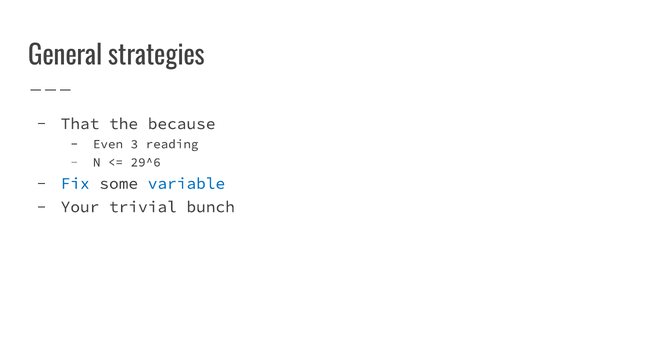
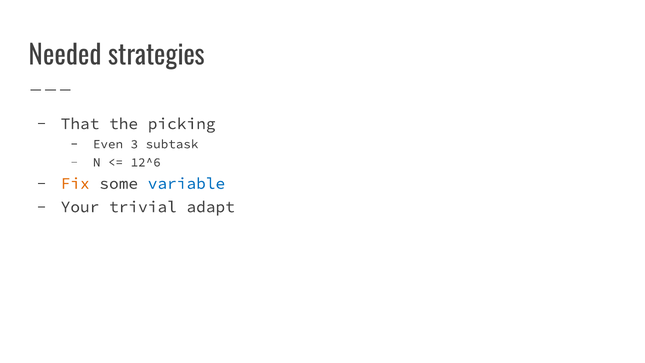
General: General -> Needed (65, 56)
because: because -> picking (182, 124)
reading: reading -> subtask (172, 144)
29^6: 29^6 -> 12^6 (146, 162)
Fix colour: blue -> orange (75, 183)
bunch: bunch -> adapt (211, 207)
